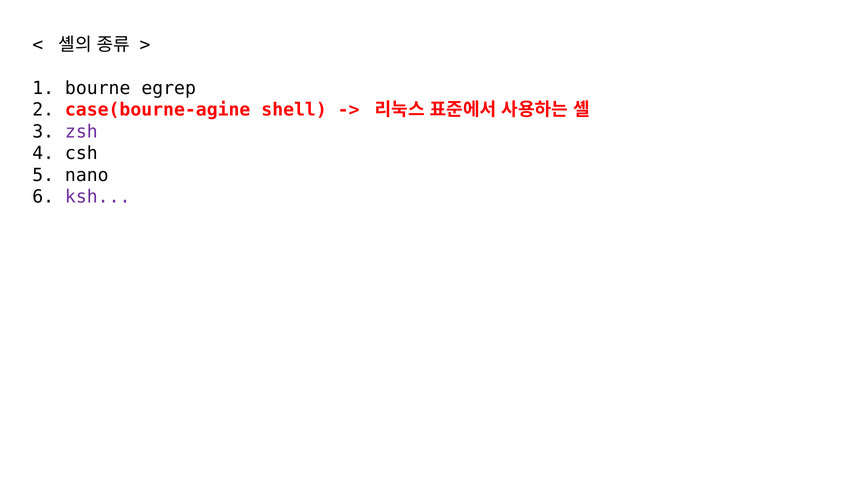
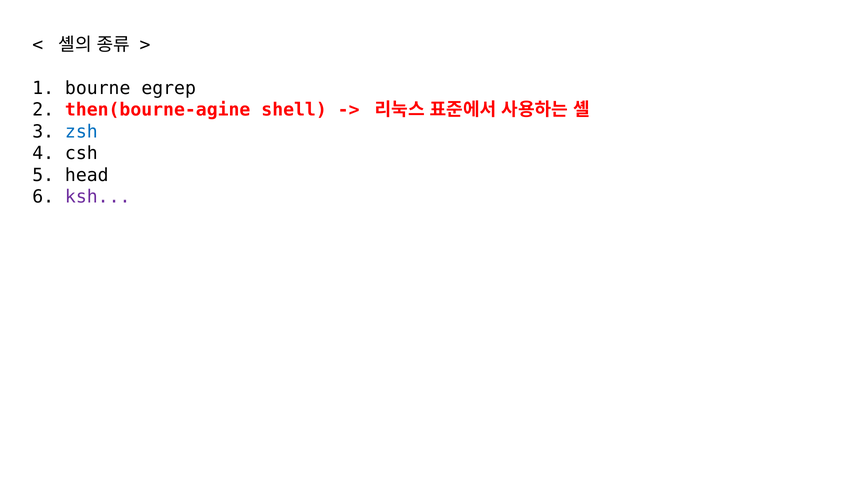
case(bourne-agine: case(bourne-agine -> then(bourne-agine (158, 110)
zsh colour: purple -> blue (81, 132)
nano: nano -> head (87, 175)
